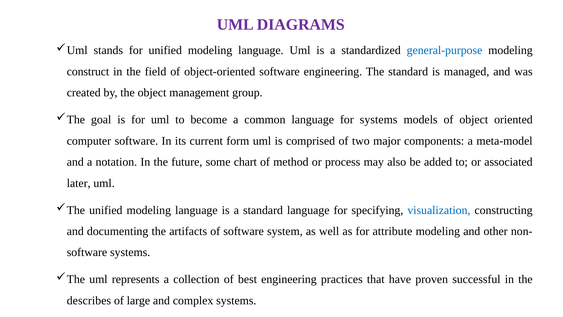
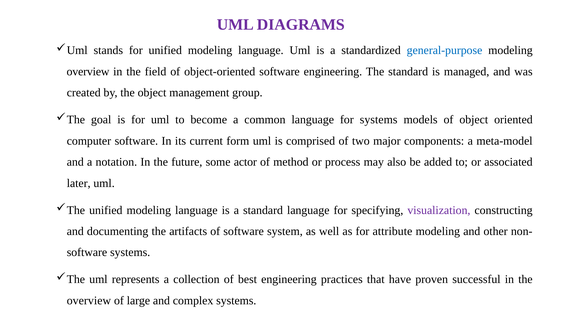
construct: construct -> overview (88, 72)
chart: chart -> actor (245, 162)
visualization colour: blue -> purple (439, 210)
describes: describes -> overview (89, 300)
